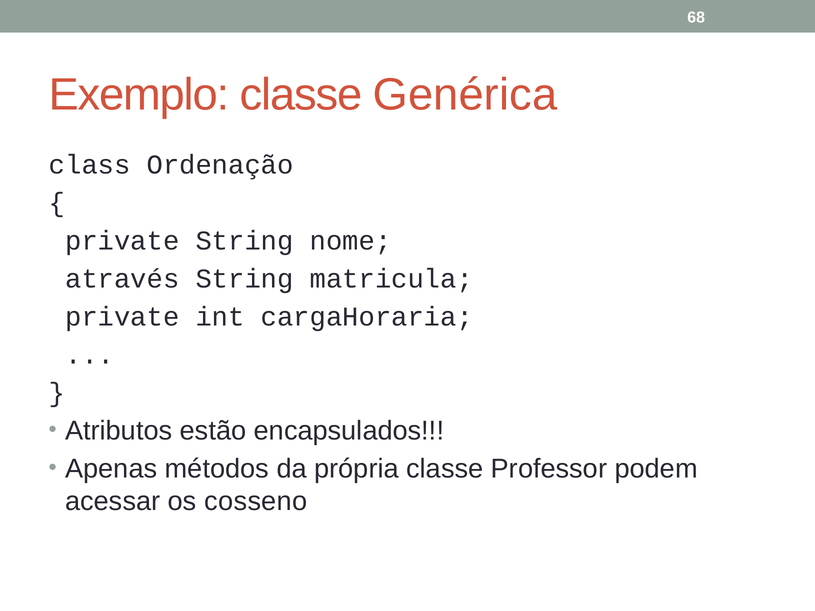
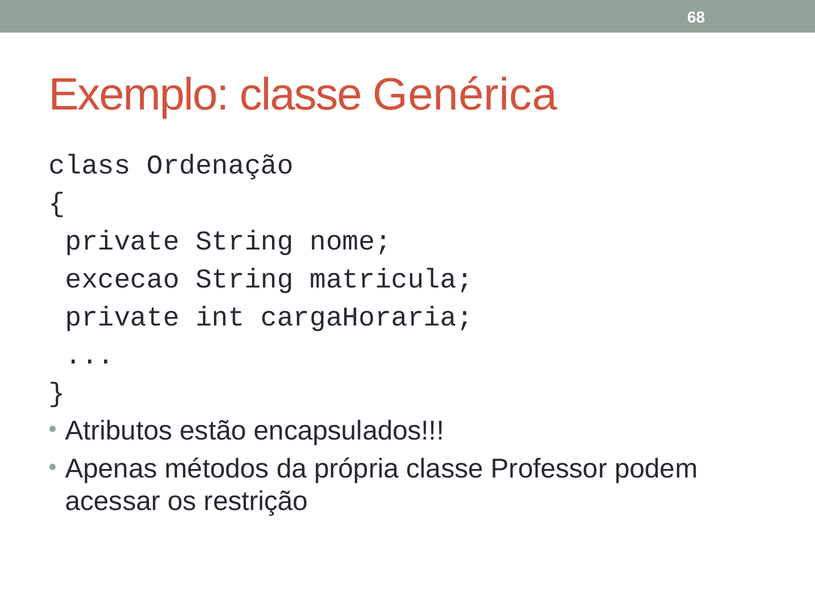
através: através -> excecao (122, 279)
cosseno: cosseno -> restrição (256, 502)
